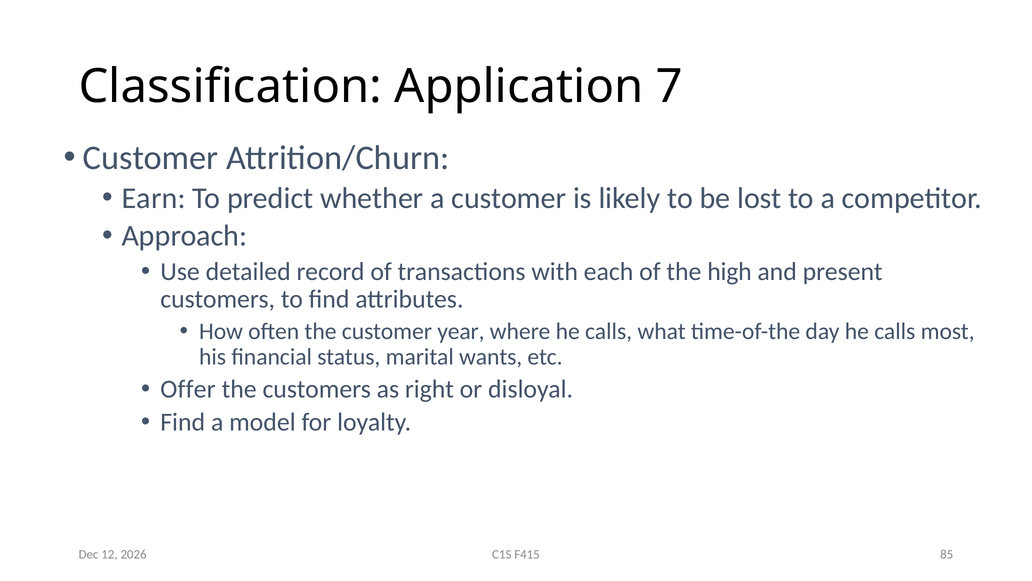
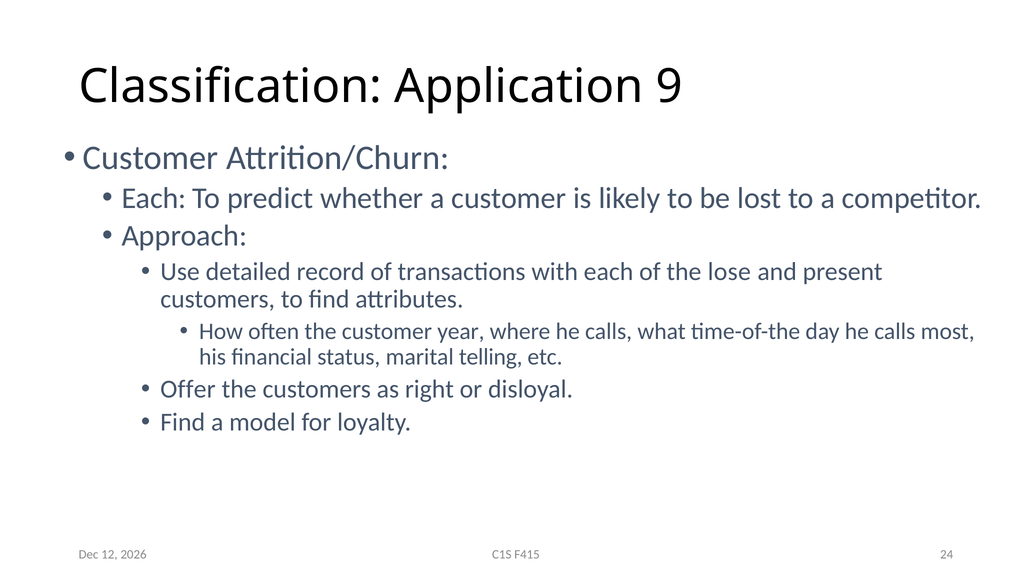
7: 7 -> 9 (669, 87)
Earn: Earn -> Each (154, 198)
high: high -> lose (729, 271)
wants: wants -> telling (491, 357)
85: 85 -> 24 (947, 554)
